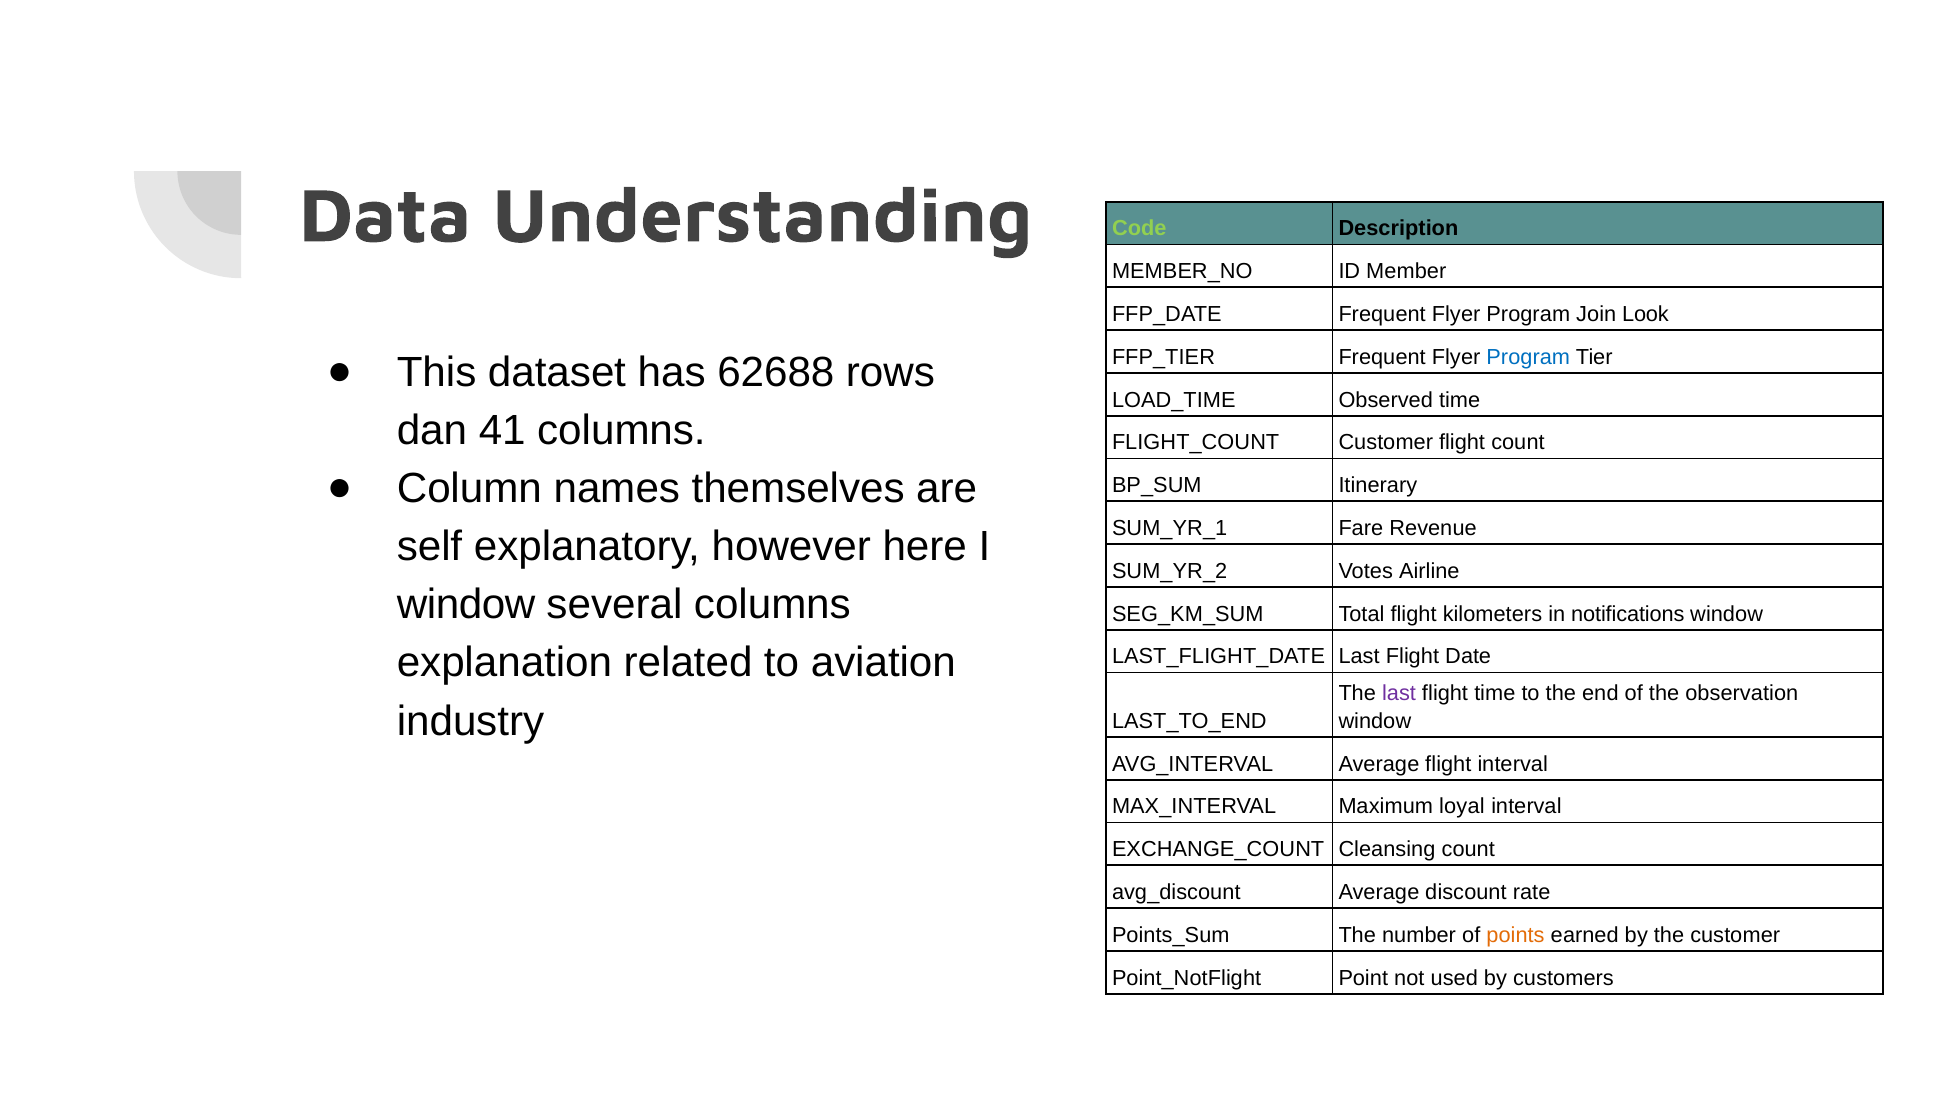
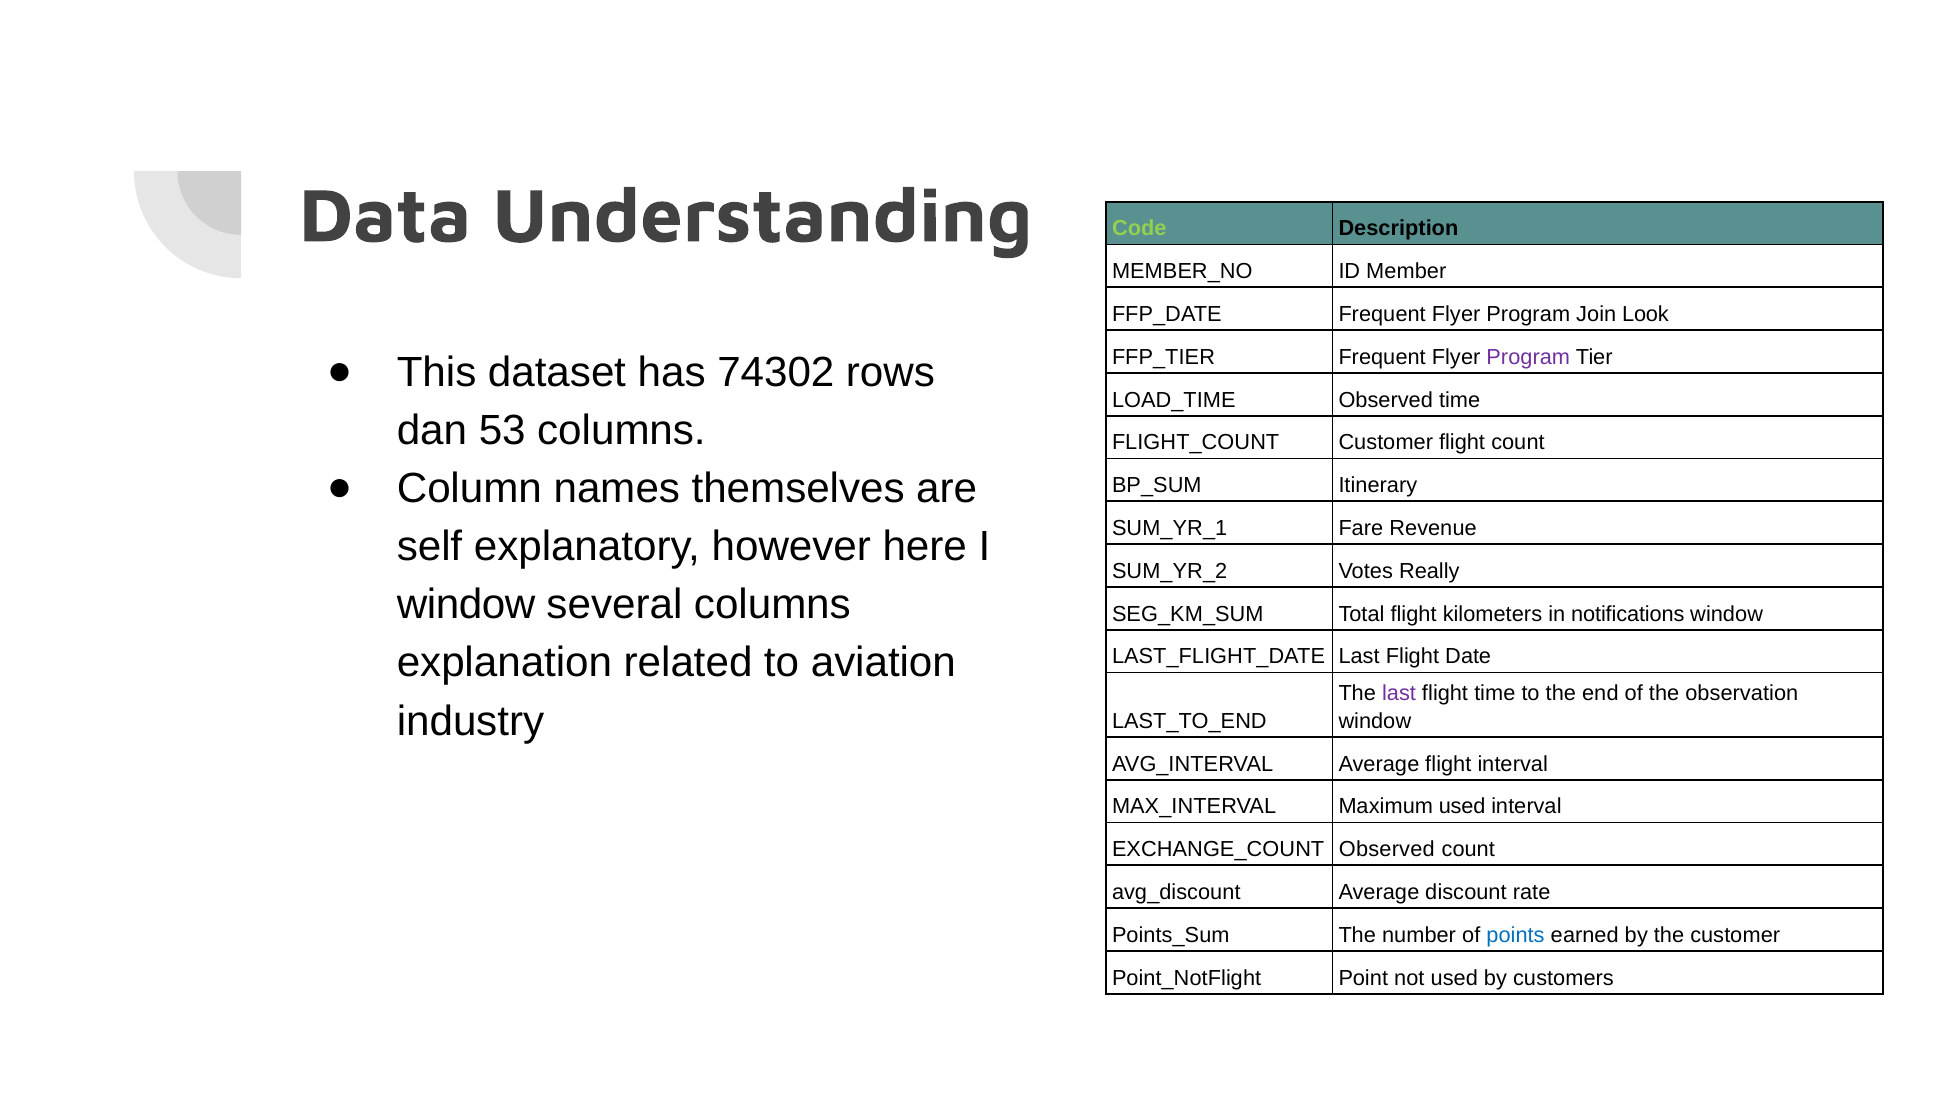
Program colour: blue -> purple (1528, 357)
62688: 62688 -> 74302 (776, 373)
41: 41 -> 53 (502, 431)
Airline: Airline -> Really (1429, 571)
Maximum loyal: loyal -> used (1462, 807)
Cleansing: Cleansing -> Observed (1387, 850)
points colour: orange -> blue (1516, 935)
